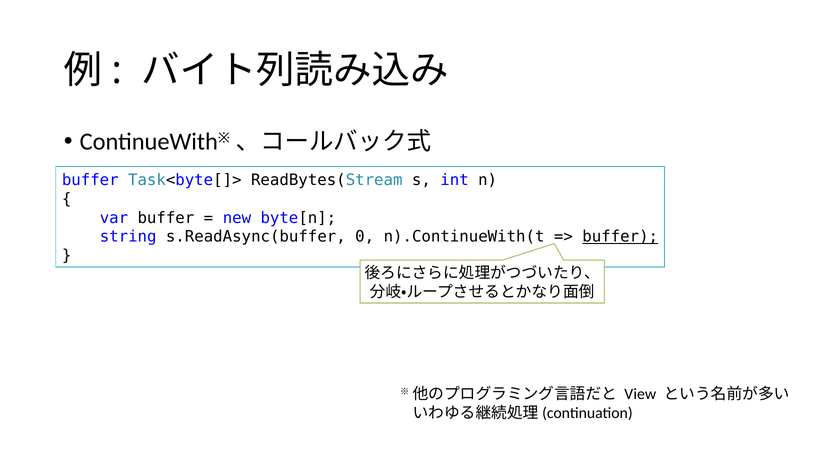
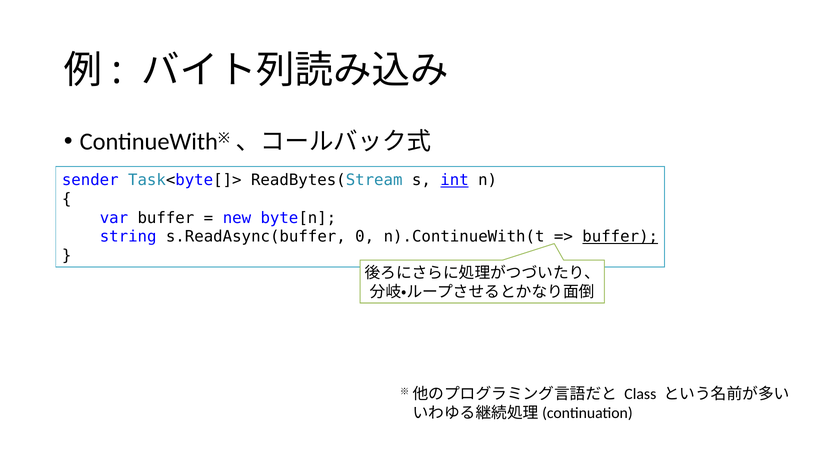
buffer: buffer -> sender (90, 180)
int underline: none -> present (455, 180)
View: View -> Class (640, 394)
